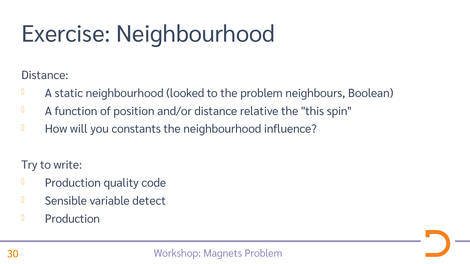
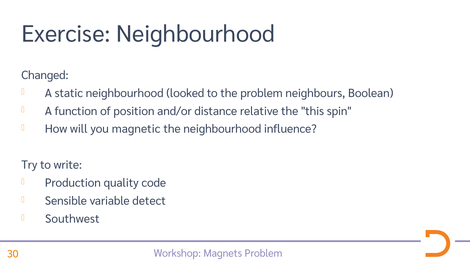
Distance: Distance -> Changed (45, 75)
constants: constants -> magnetic (136, 129)
Production: Production -> Southwest (72, 219)
